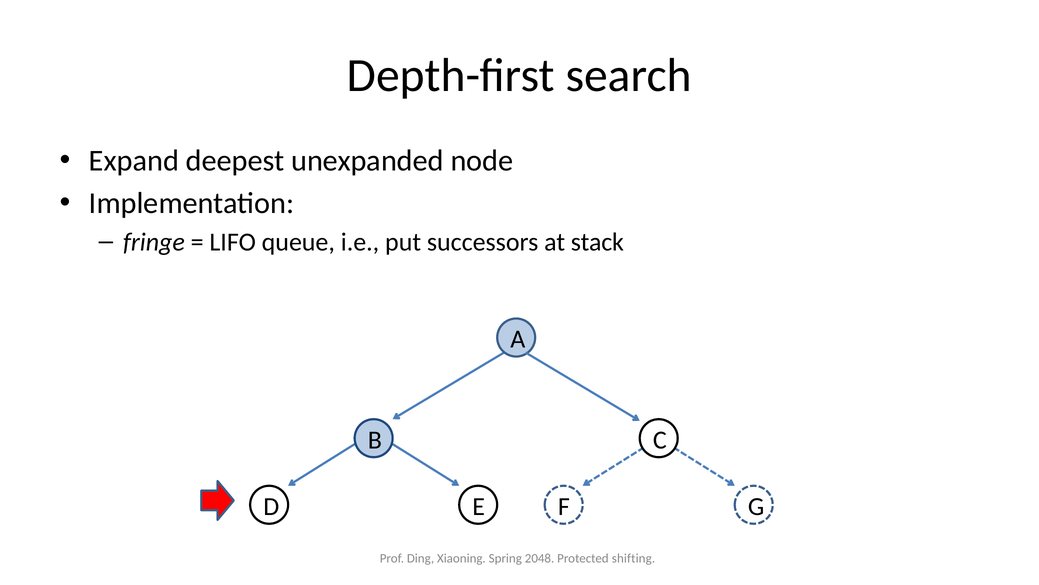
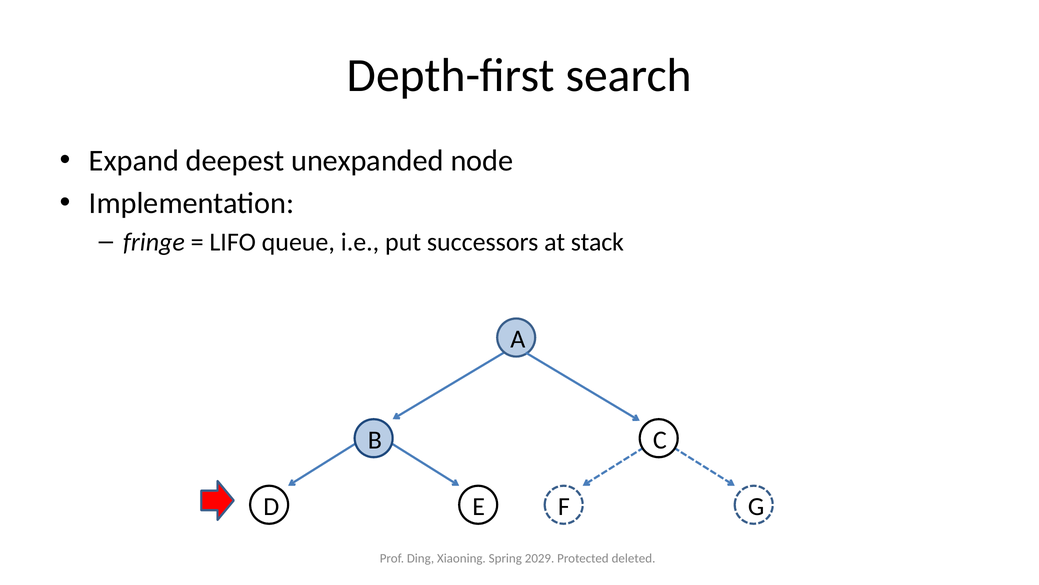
2048: 2048 -> 2029 (540, 558)
shifting: shifting -> deleted (634, 558)
